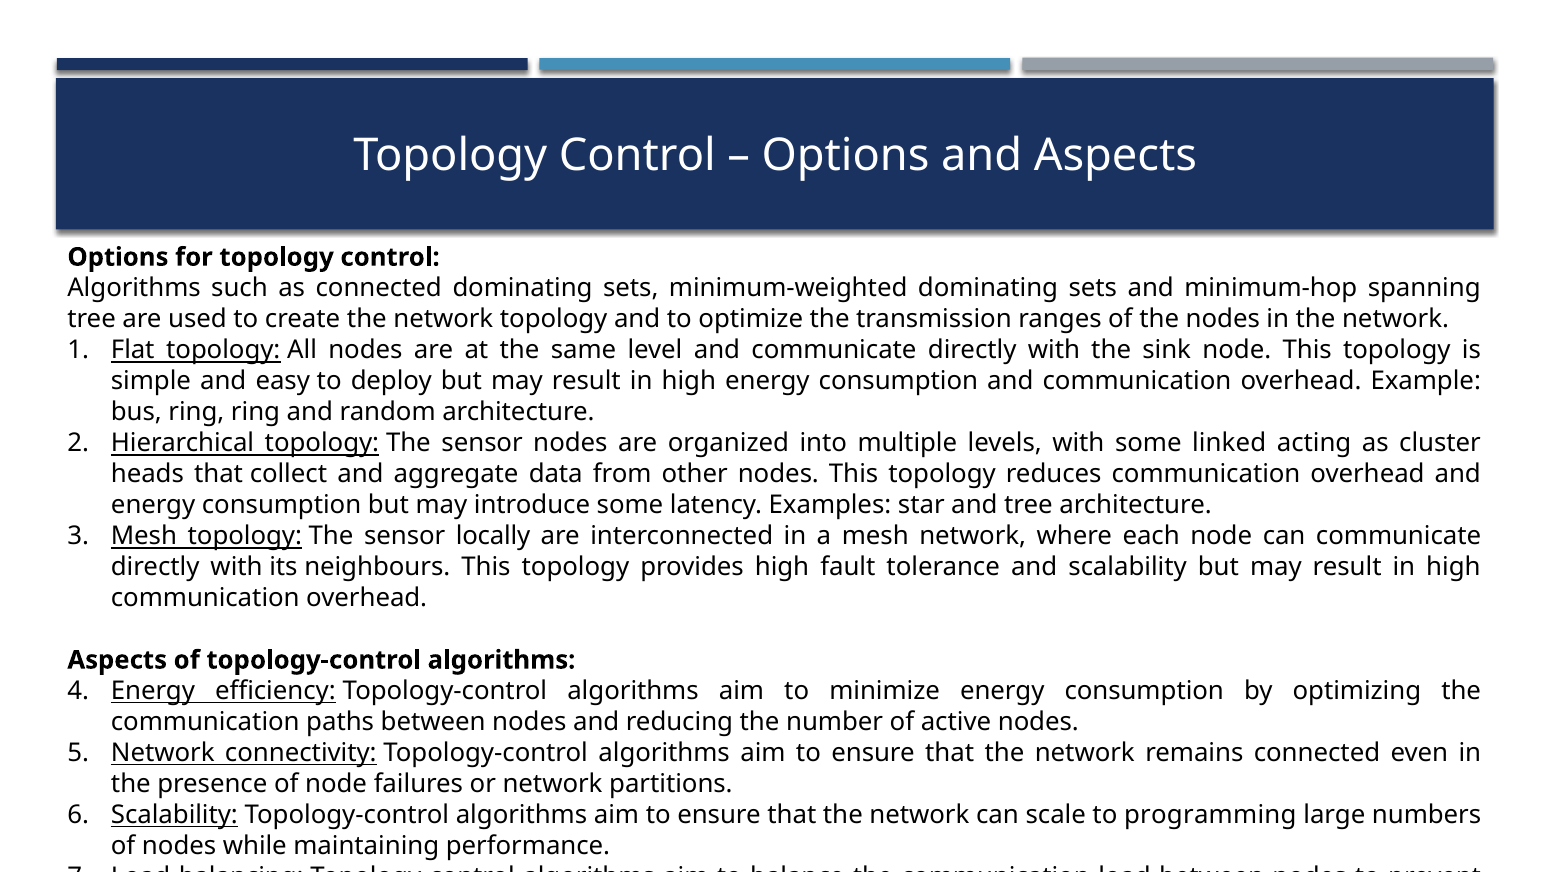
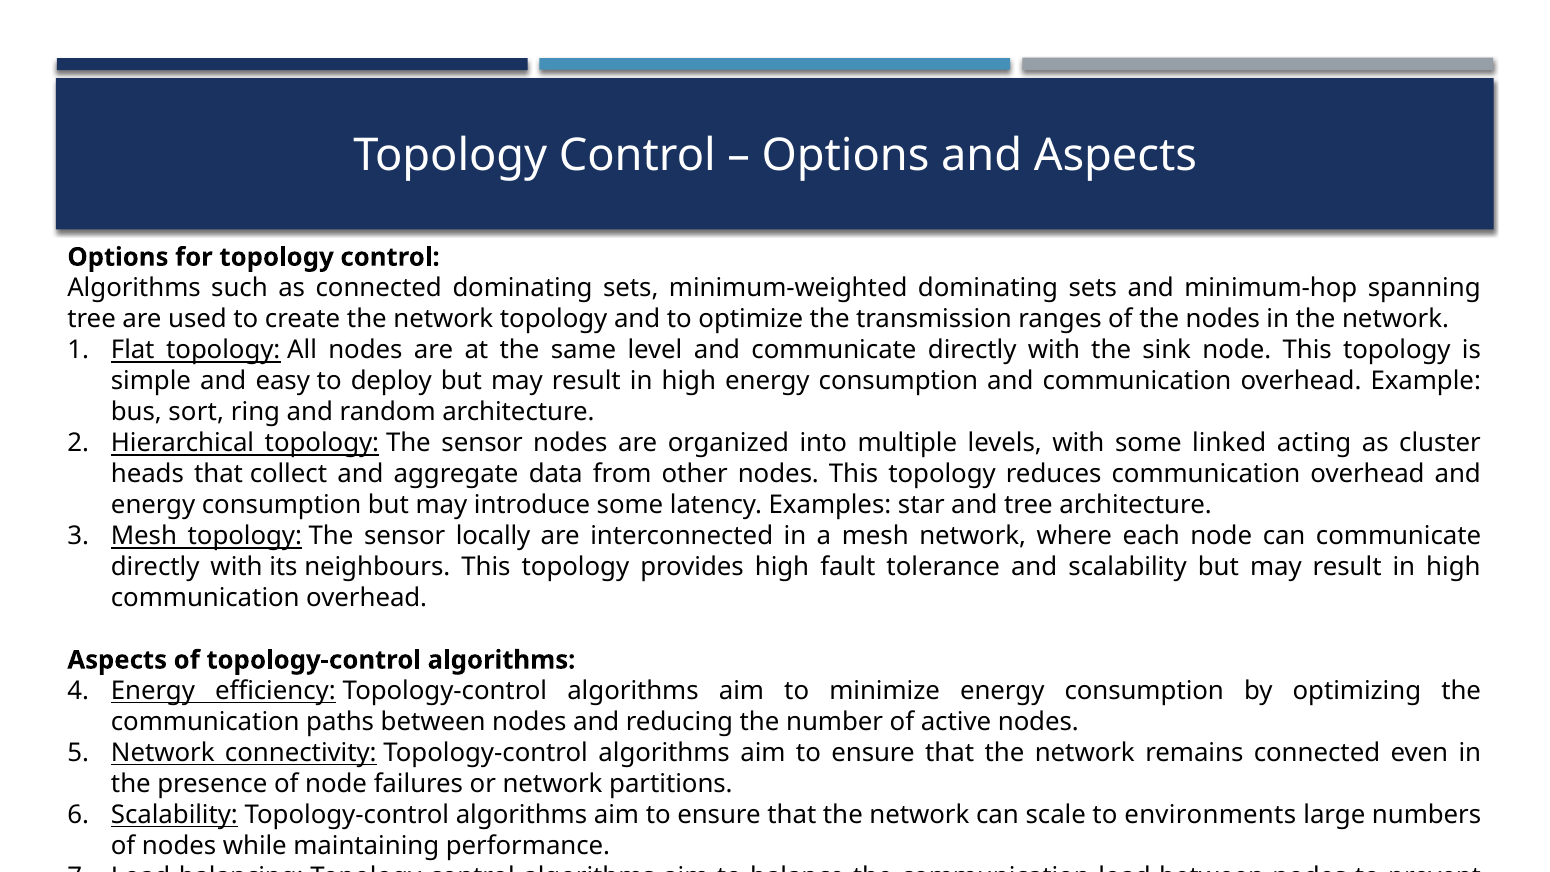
bus ring: ring -> sort (196, 412)
programming: programming -> environments (1210, 815)
